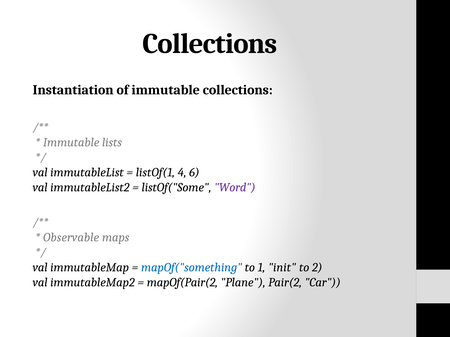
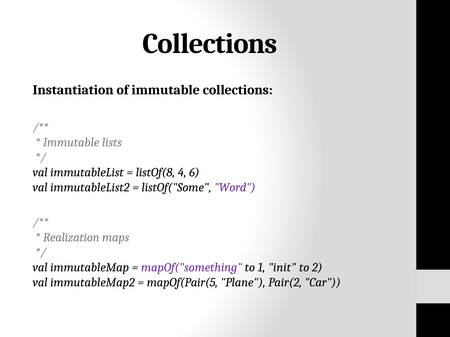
listOf(1: listOf(1 -> listOf(8 (155, 173)
Observable: Observable -> Realization (71, 238)
mapOf("something colour: blue -> purple (192, 268)
mapOf(Pair(2: mapOf(Pair(2 -> mapOf(Pair(5 (182, 283)
